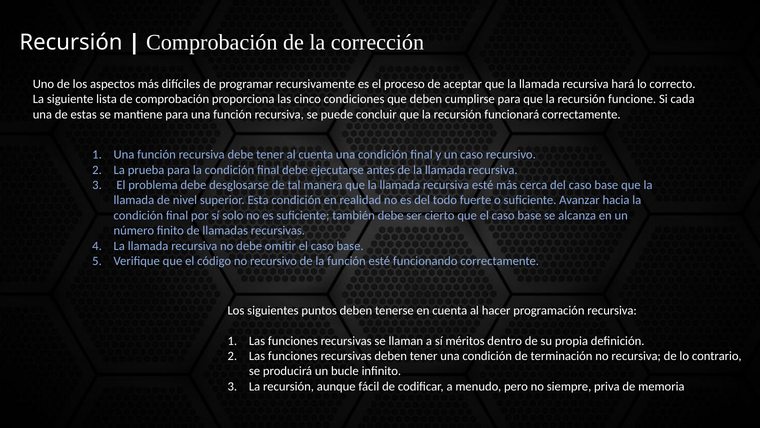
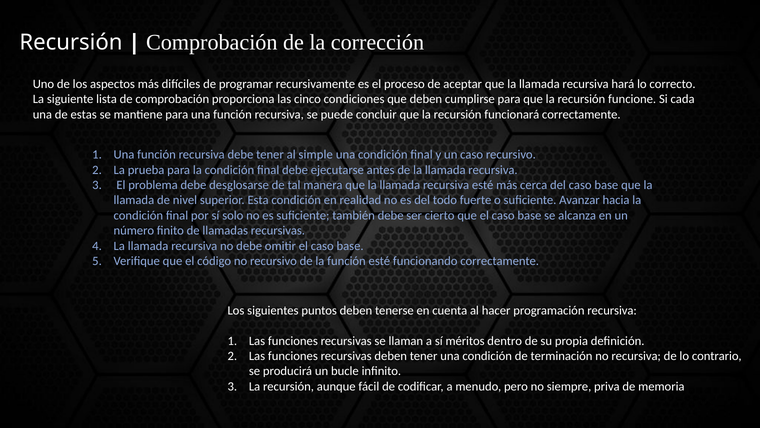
al cuenta: cuenta -> simple (316, 154)
